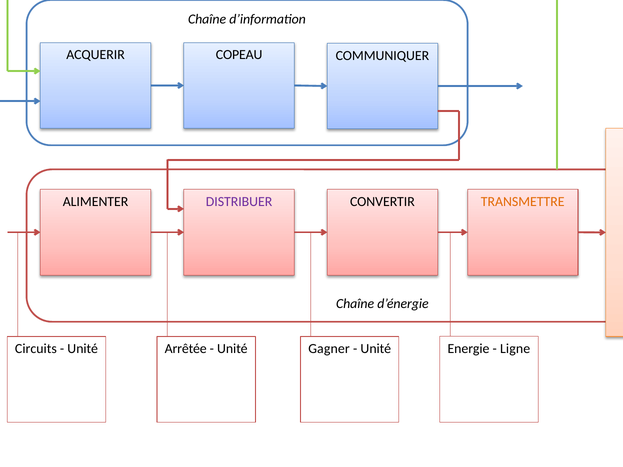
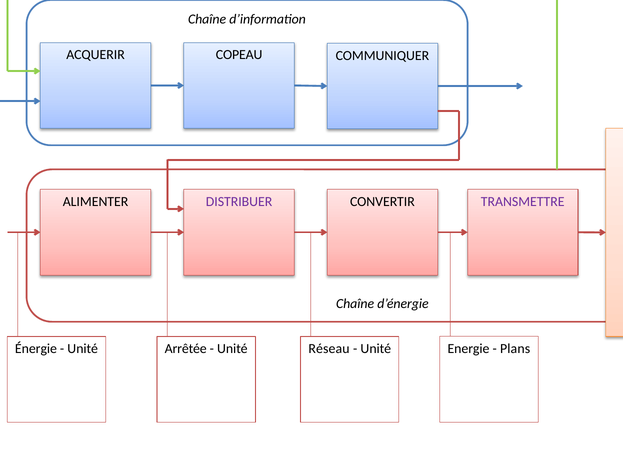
TRANSMETTRE colour: orange -> purple (523, 202)
Circuits: Circuits -> Énergie (36, 349)
Gagner: Gagner -> Réseau (329, 349)
Ligne: Ligne -> Plans (515, 349)
